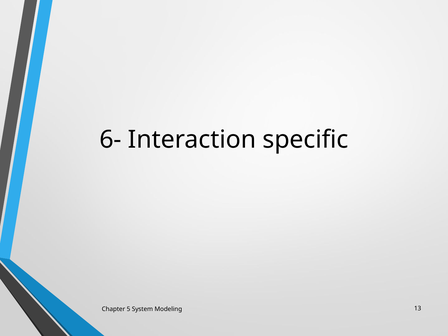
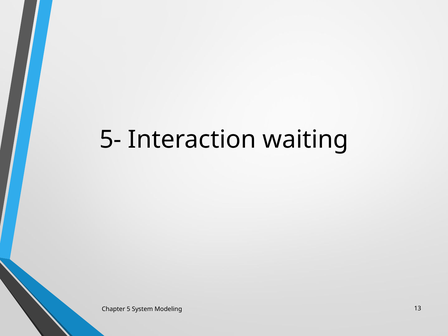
6-: 6- -> 5- (110, 140)
specific: specific -> waiting (306, 140)
